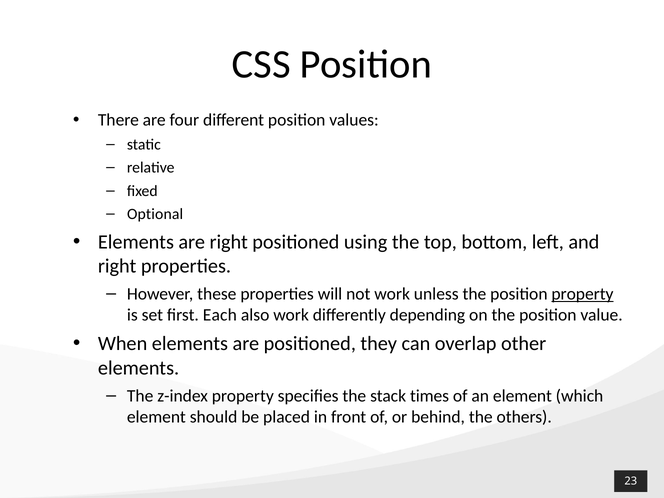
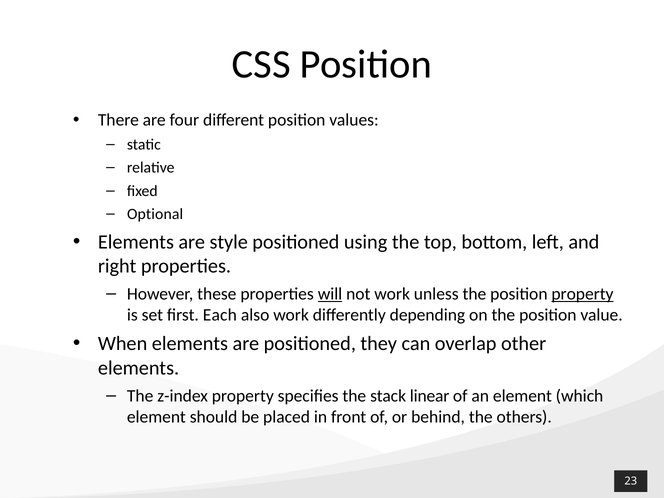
are right: right -> style (229, 242)
will underline: none -> present (330, 294)
times: times -> linear (430, 396)
